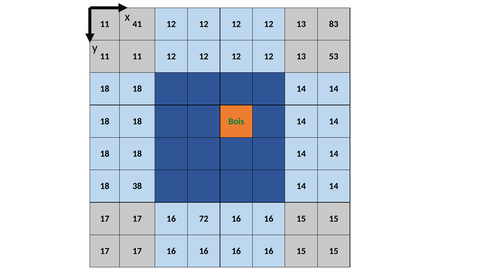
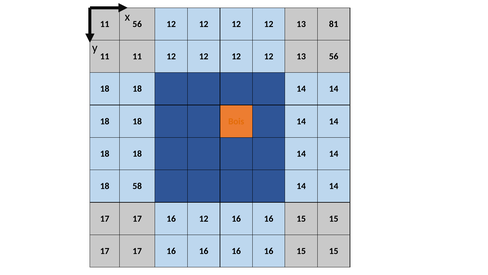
11 41: 41 -> 56 (137, 24)
83: 83 -> 81 (334, 24)
13 53: 53 -> 56 (334, 56)
Bois colour: green -> orange (236, 121)
38: 38 -> 58 (137, 186)
16 72: 72 -> 12 (204, 218)
